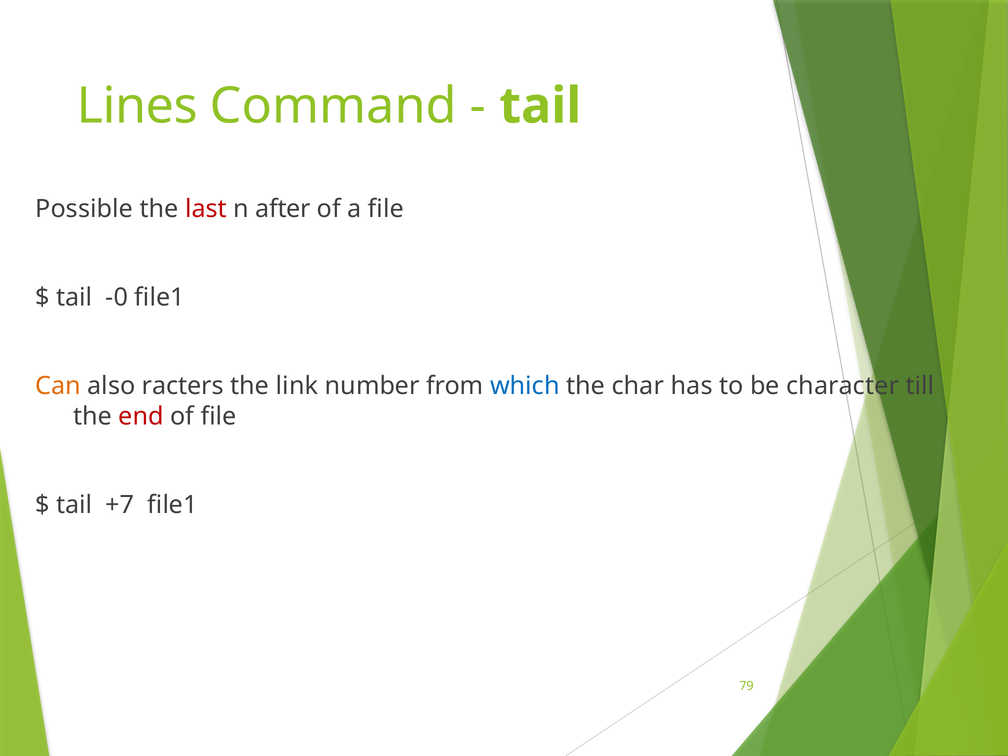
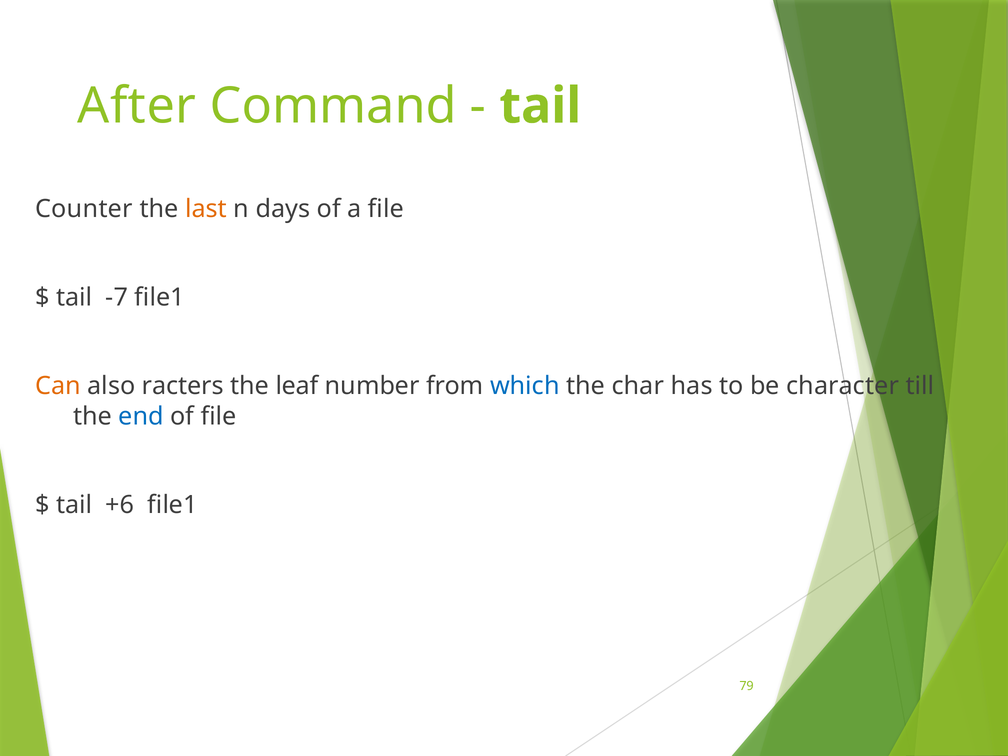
Lines: Lines -> After (137, 106)
Possible: Possible -> Counter (84, 209)
last colour: red -> orange (206, 209)
after: after -> days (283, 209)
-0: -0 -> -7 (117, 297)
link: link -> leaf (297, 386)
end colour: red -> blue (141, 416)
+7: +7 -> +6 (120, 505)
